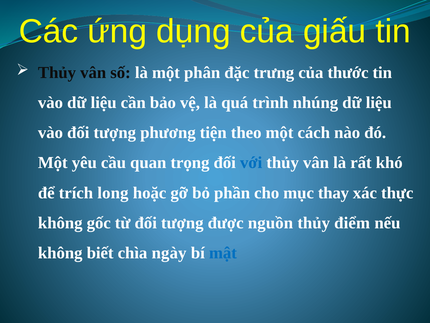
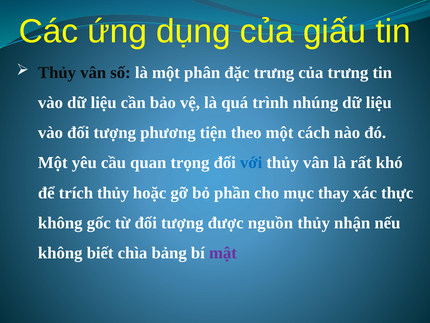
của thước: thước -> trưng (348, 72)
trích long: long -> thủy (113, 193)
điểm: điểm -> nhận (352, 223)
ngày: ngày -> bảng (169, 253)
mật colour: blue -> purple (223, 253)
